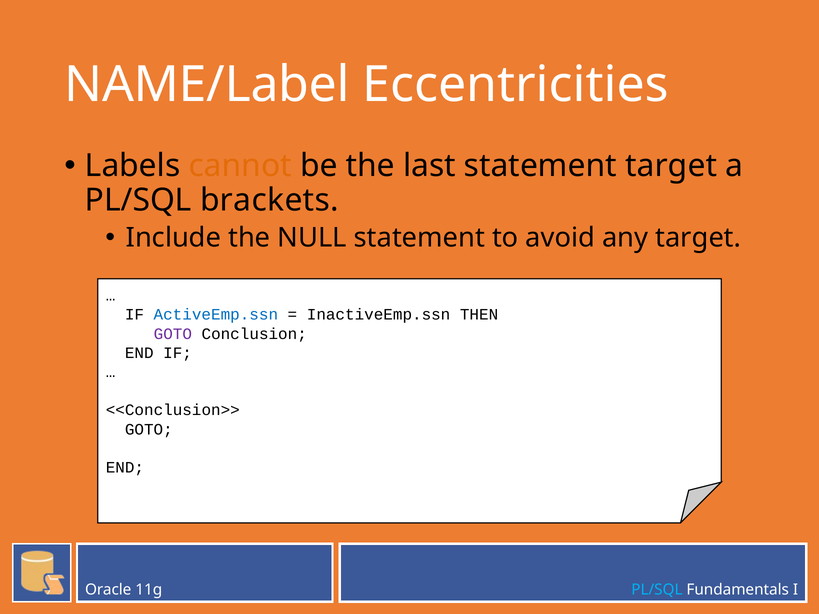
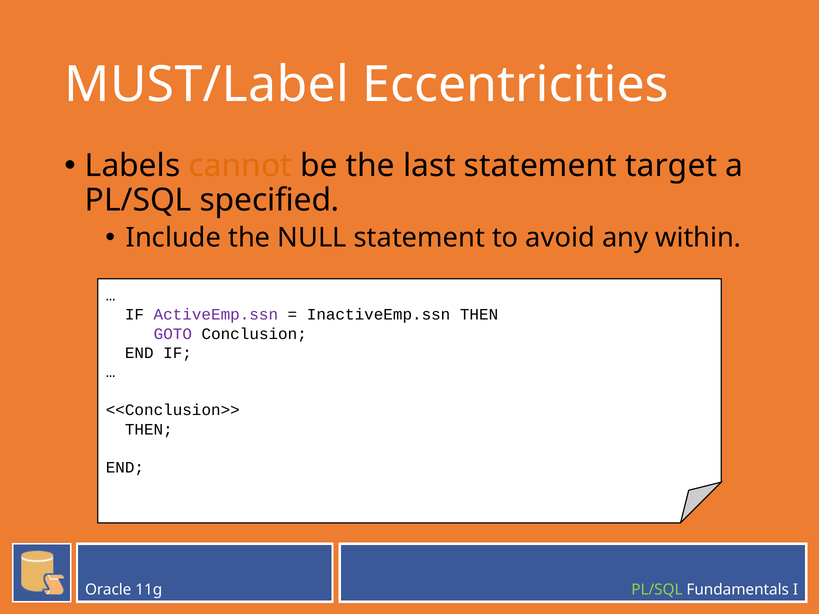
NAME/Label: NAME/Label -> MUST/Label (207, 85)
brackets: brackets -> specified (270, 200)
any target: target -> within (698, 238)
ActiveEmp.ssn colour: blue -> purple (216, 315)
GOTO: GOTO -> THEN (149, 429)
PL/SQL colour: light blue -> light green (657, 590)
